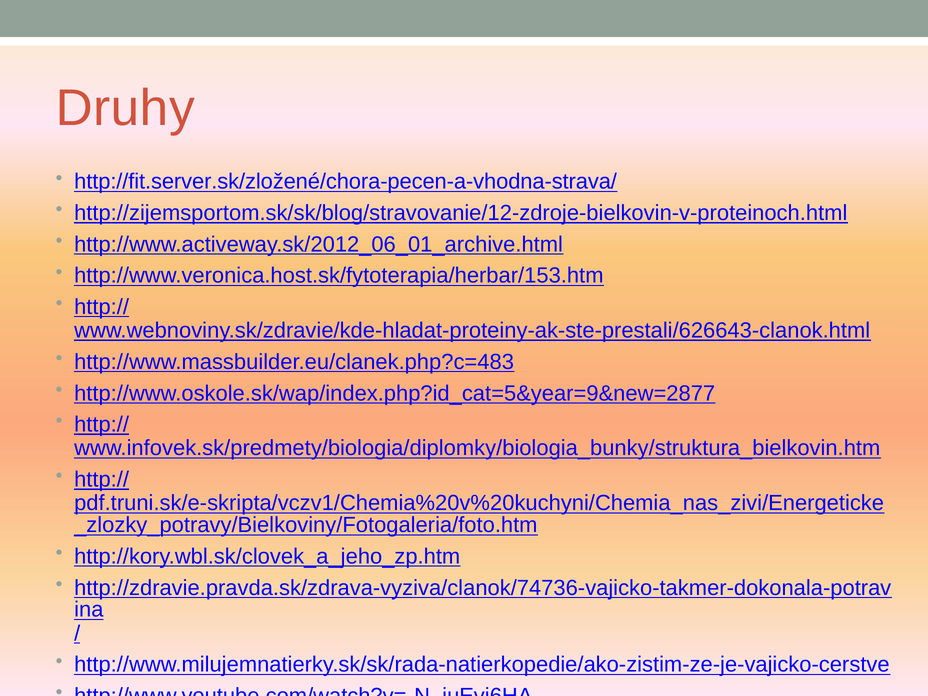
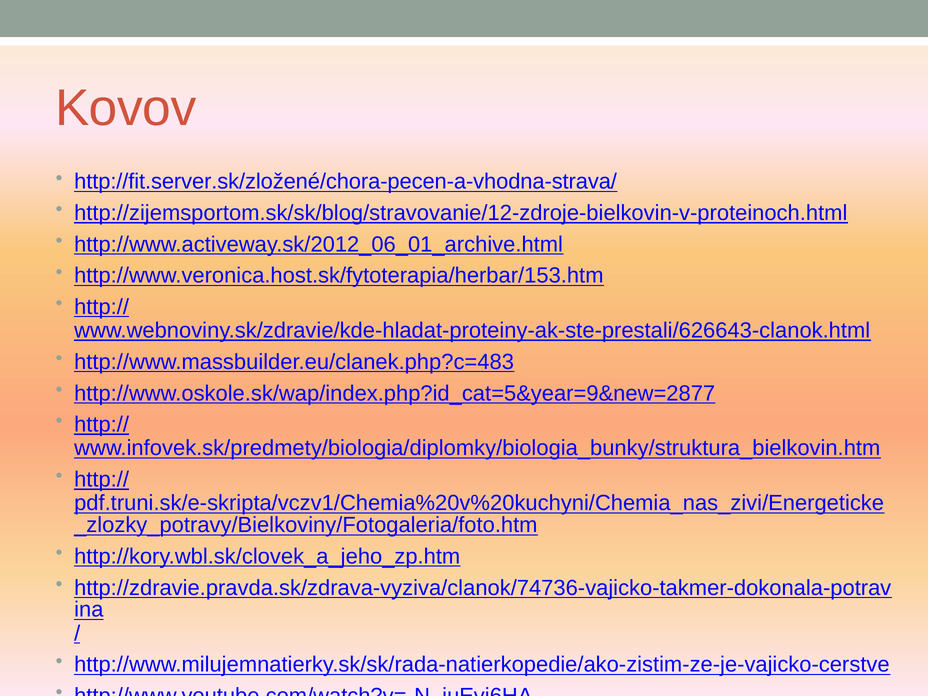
Druhy: Druhy -> Kovov (126, 108)
